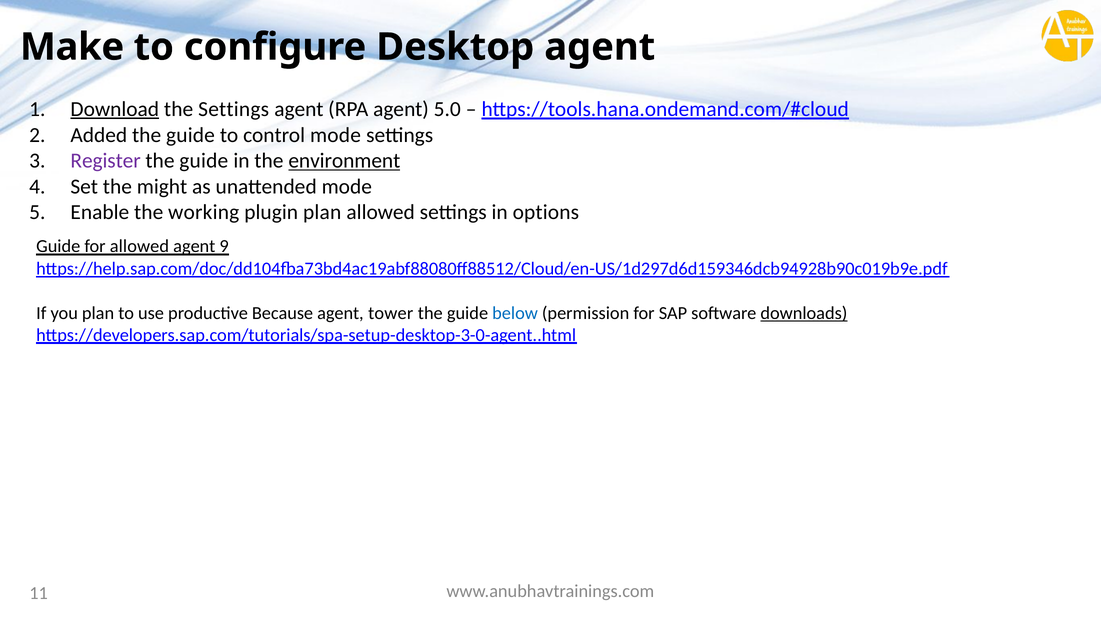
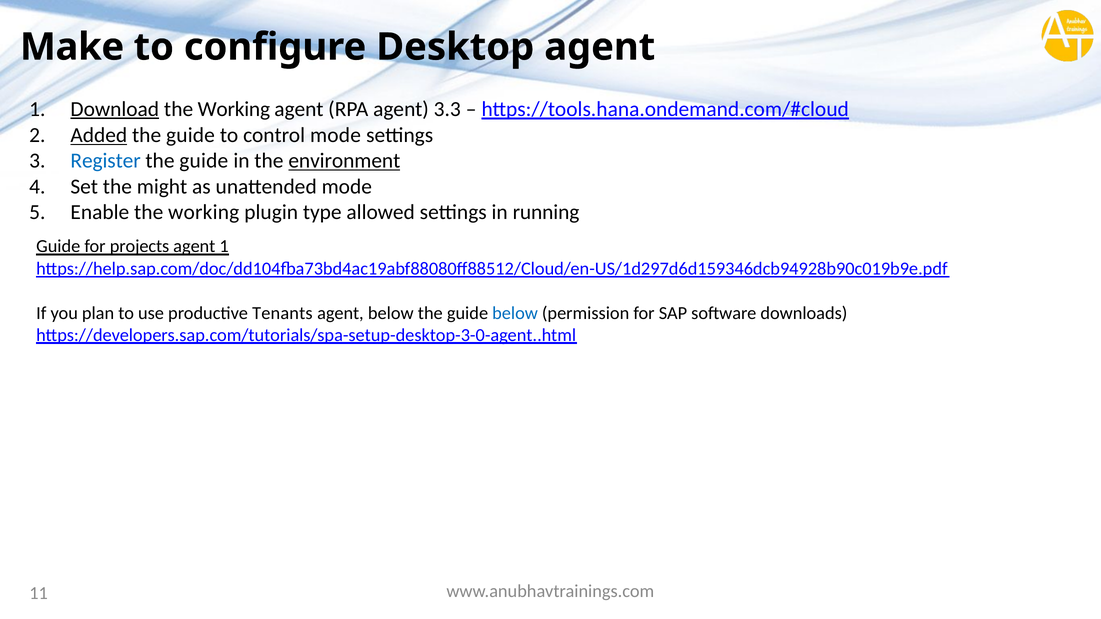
Settings: Settings -> Working (234, 109)
5.0: 5.0 -> 3.3 (447, 109)
Added underline: none -> present (99, 135)
Register colour: purple -> blue (106, 161)
plugin plan: plan -> type (322, 212)
options: options -> running (546, 212)
for allowed: allowed -> projects (140, 246)
agent 9: 9 -> 1 (224, 246)
Because: Because -> Tenants (282, 313)
agent tower: tower -> below (391, 313)
downloads underline: present -> none (804, 313)
